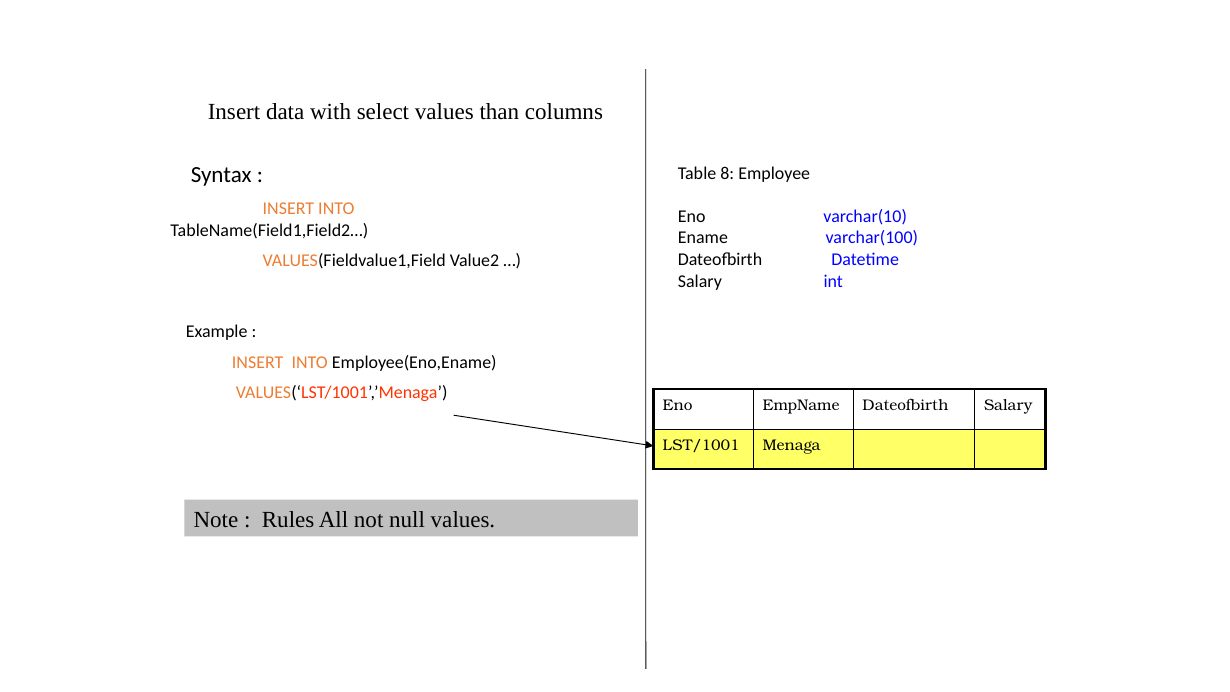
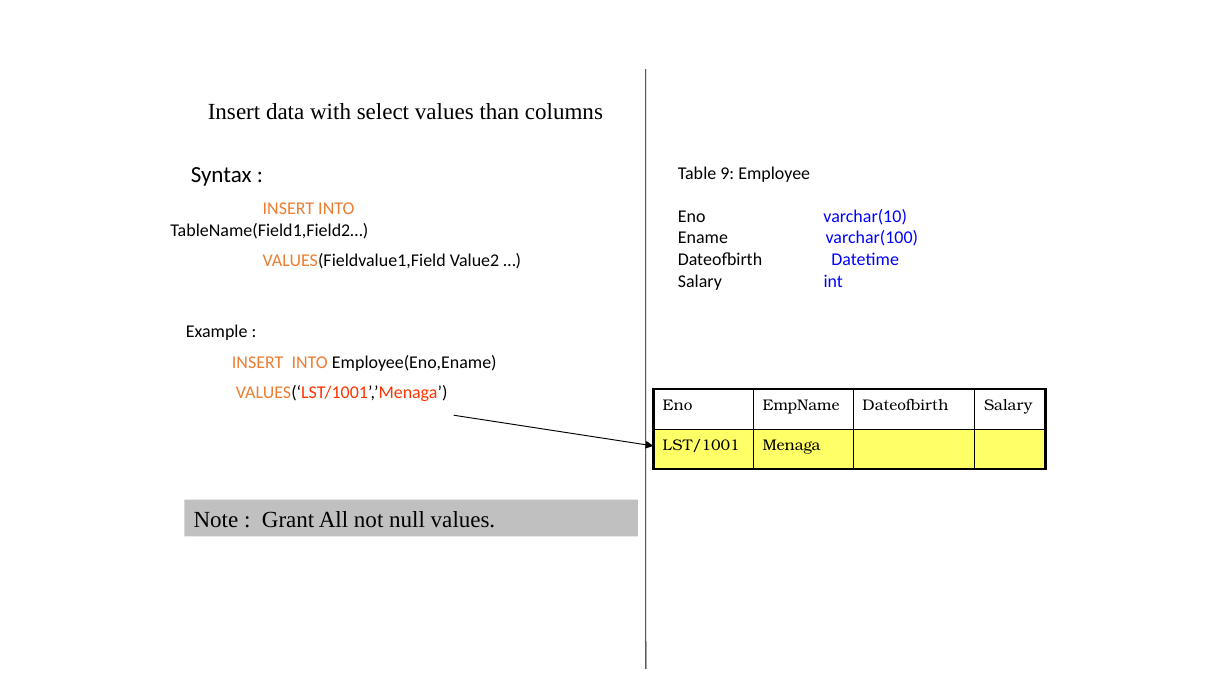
8: 8 -> 9 (727, 173)
Rules: Rules -> Grant (288, 520)
